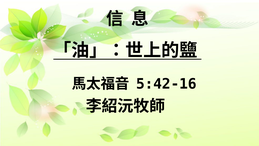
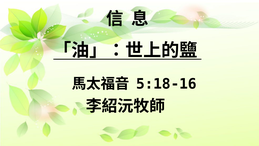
5:42-16: 5:42-16 -> 5:18-16 (166, 84)
